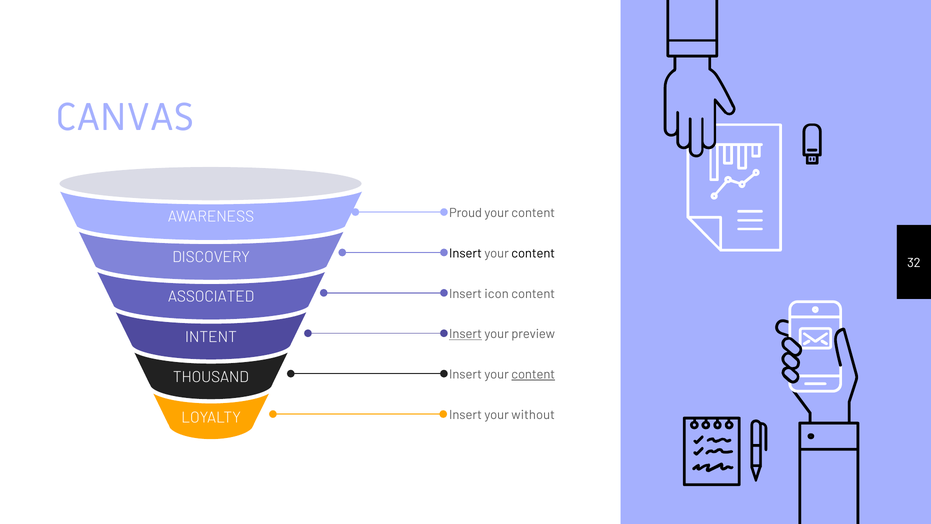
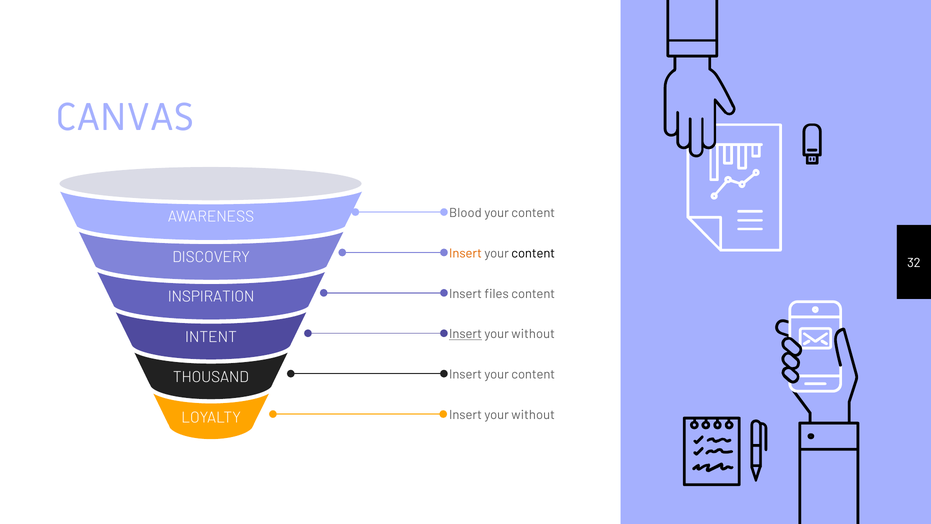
Proud: Proud -> Blood (465, 213)
Insert colour: black -> orange (466, 253)
icon: icon -> files (497, 294)
ASSOCIATED: ASSOCIATED -> INSPIRATION (211, 297)
preview: preview -> without (533, 334)
content underline: present -> none (533, 374)
